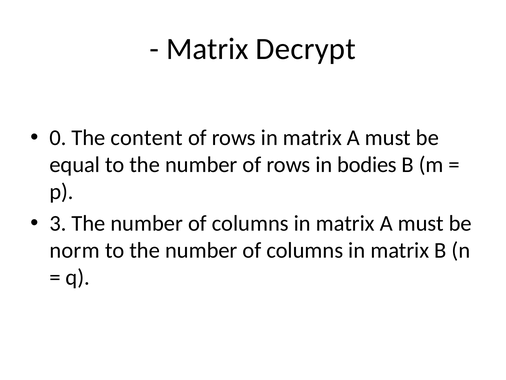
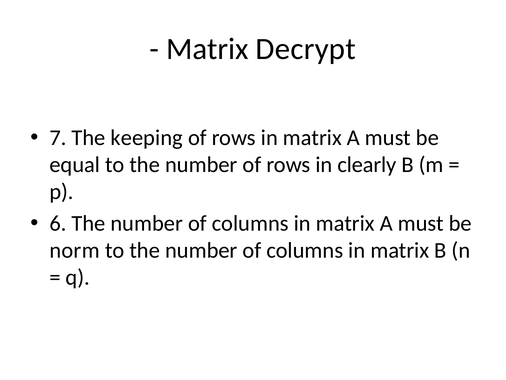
0: 0 -> 7 (58, 138)
content: content -> keeping (147, 138)
bodies: bodies -> clearly (367, 165)
3: 3 -> 6 (58, 223)
